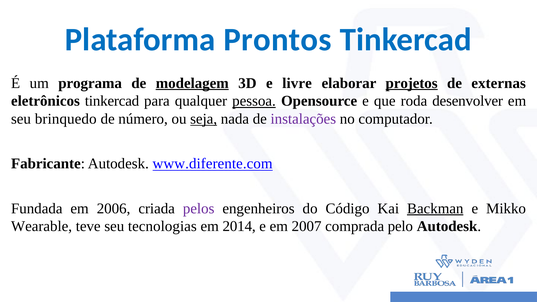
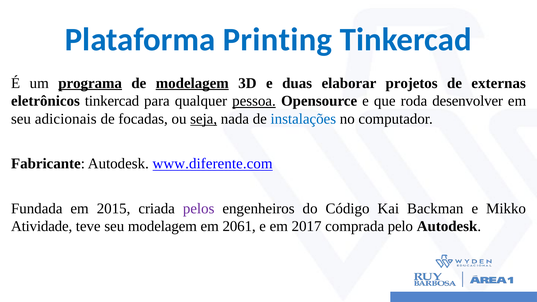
Prontos: Prontos -> Printing (278, 40)
programa underline: none -> present (90, 83)
livre: livre -> duas (297, 83)
projetos underline: present -> none (412, 83)
brinquedo: brinquedo -> adicionais (66, 119)
número: número -> focadas (143, 119)
instalações colour: purple -> blue (303, 119)
2006: 2006 -> 2015 (114, 209)
Backman underline: present -> none (435, 209)
Wearable: Wearable -> Atividade (42, 226)
seu tecnologias: tecnologias -> modelagem (162, 226)
2014: 2014 -> 2061 (239, 226)
2007: 2007 -> 2017 (307, 226)
